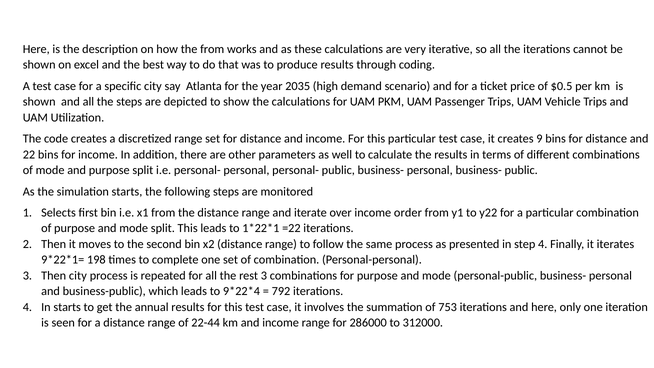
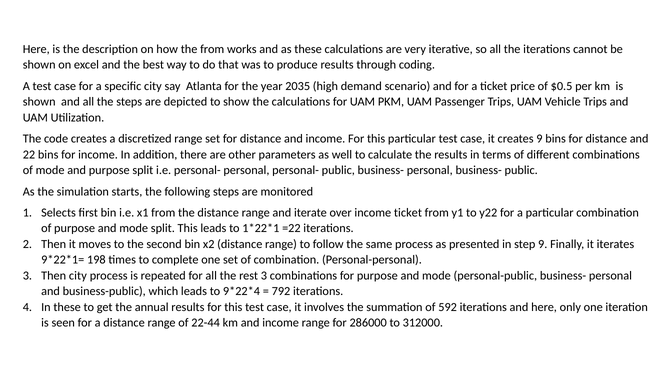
income order: order -> ticket (408, 213)
step 4: 4 -> 9 (543, 244)
In starts: starts -> these (67, 307)
753: 753 -> 592 (448, 307)
